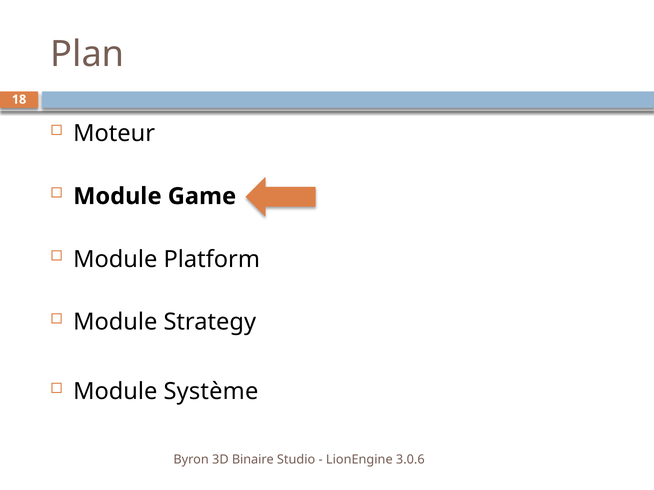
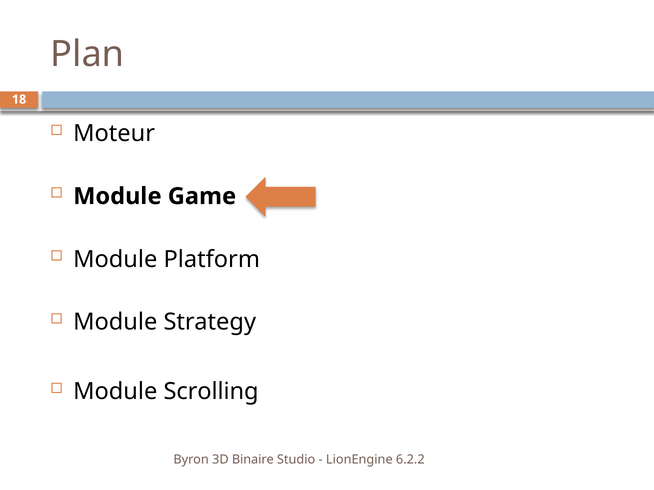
Système: Système -> Scrolling (211, 392)
3.0.6: 3.0.6 -> 6.2.2 (410, 460)
